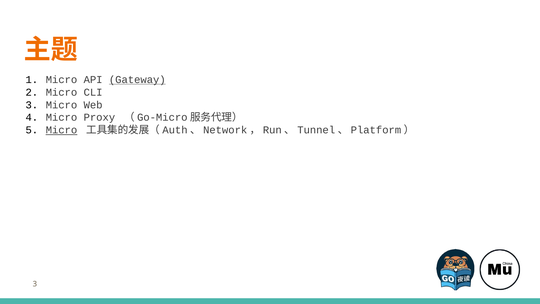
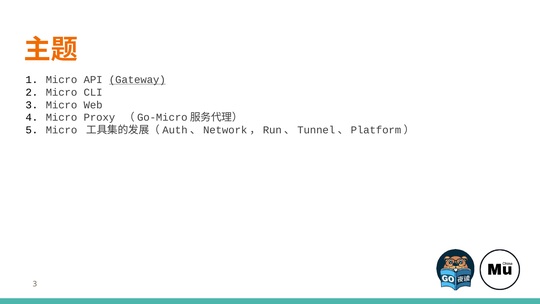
Micro underline: present -> none (62, 130)
